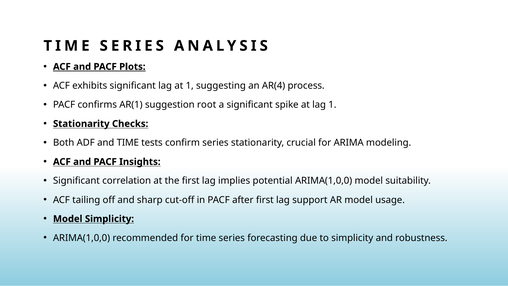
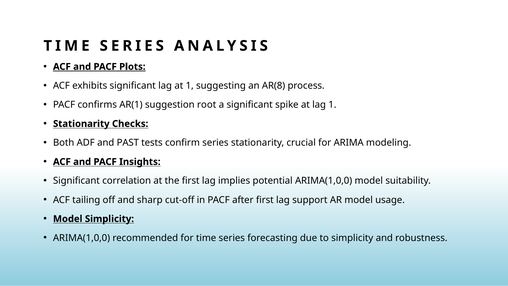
AR(4: AR(4 -> AR(8 (274, 86)
and TIME: TIME -> PAST (128, 143)
